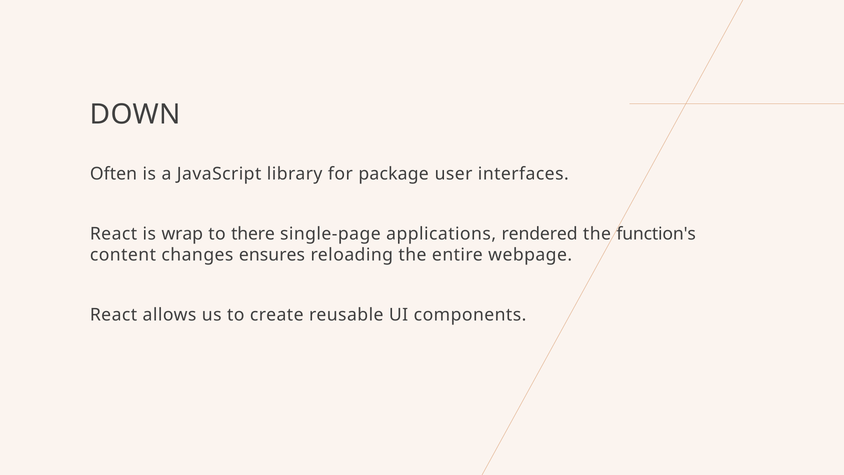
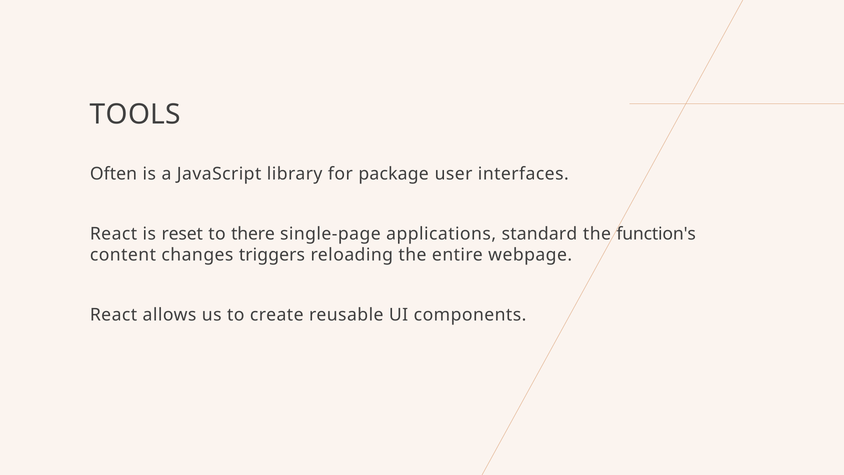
DOWN: DOWN -> TOOLS (135, 115)
wrap: wrap -> reset (182, 234)
rendered: rendered -> standard (539, 234)
ensures: ensures -> triggers (272, 255)
